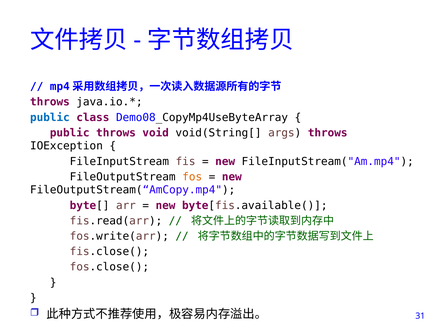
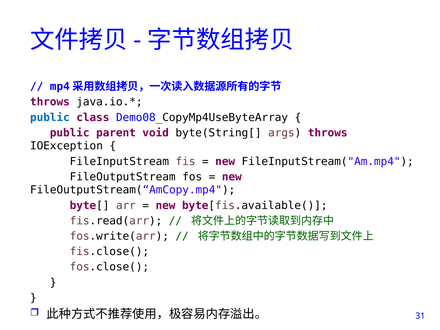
public throws: throws -> parent (116, 133)
void(String[: void(String[ -> byte(String[ (218, 133)
fos colour: orange -> black (192, 177)
